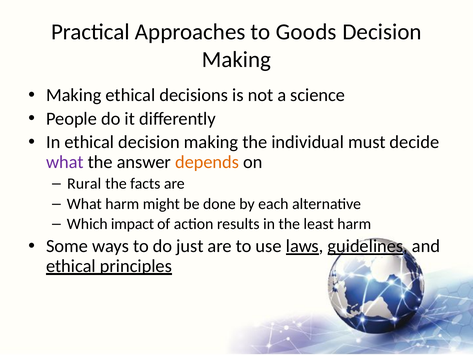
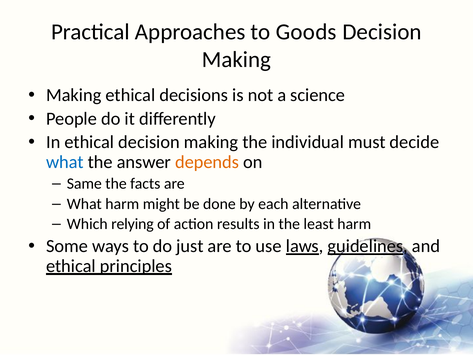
what colour: purple -> blue (65, 162)
Rural: Rural -> Same (84, 184)
impact: impact -> relying (132, 224)
